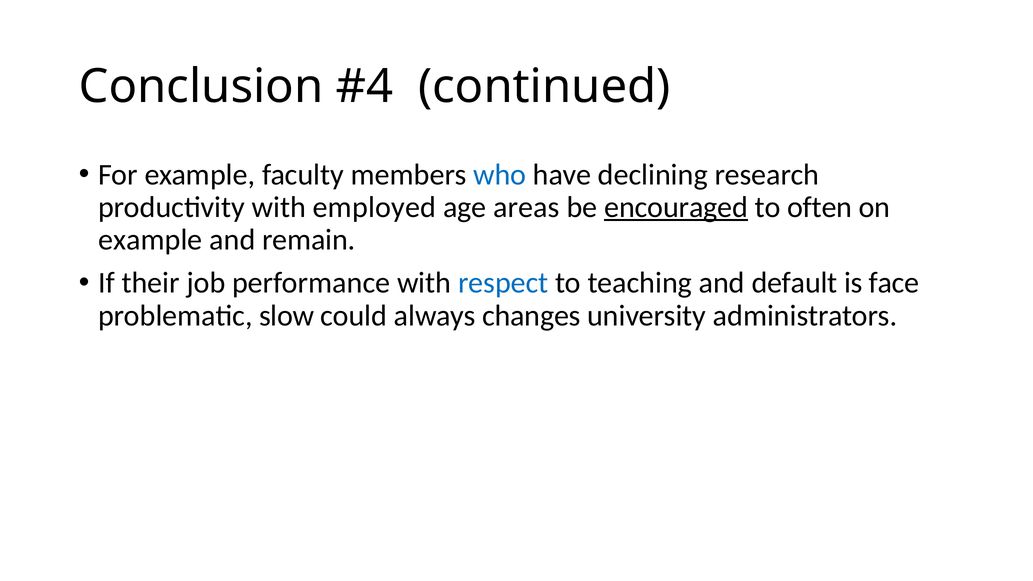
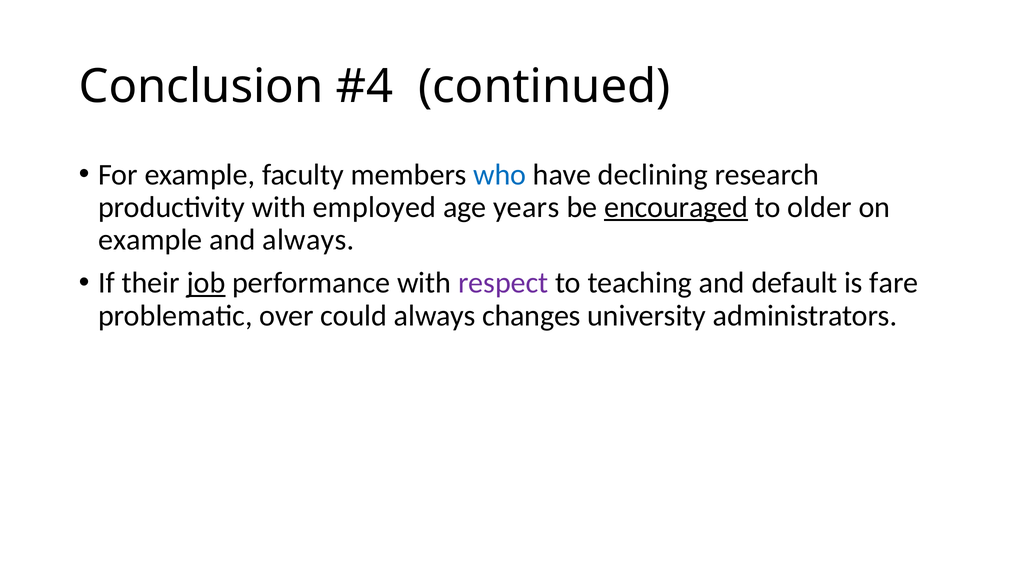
areas: areas -> years (526, 207)
often: often -> older (820, 207)
and remain: remain -> always (308, 240)
job underline: none -> present (206, 283)
respect colour: blue -> purple (503, 283)
face: face -> fare (894, 283)
slow: slow -> over (287, 316)
